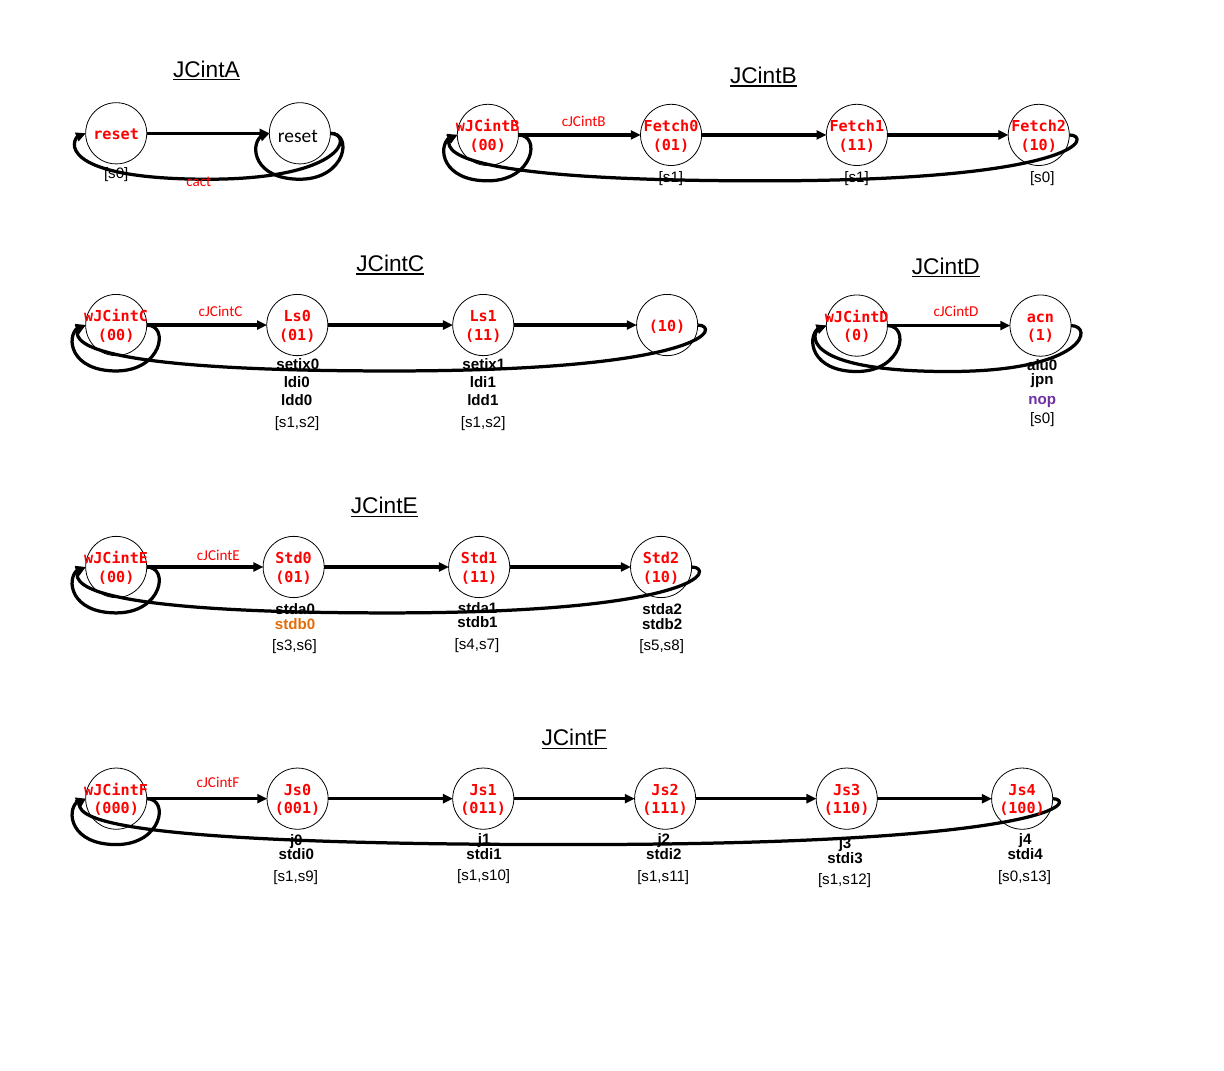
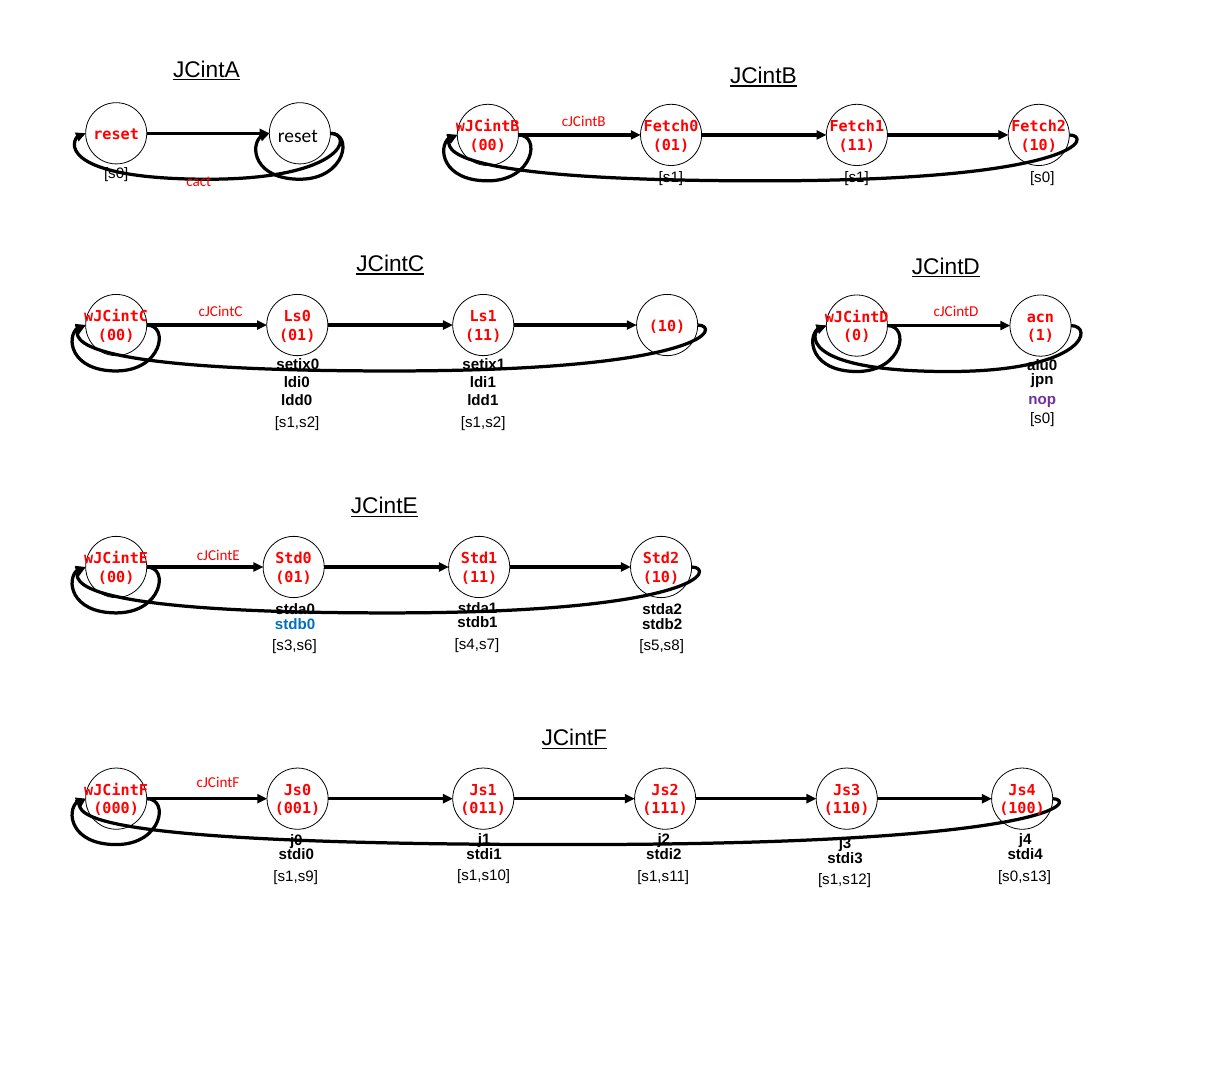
stdb0 colour: orange -> blue (295, 624)
